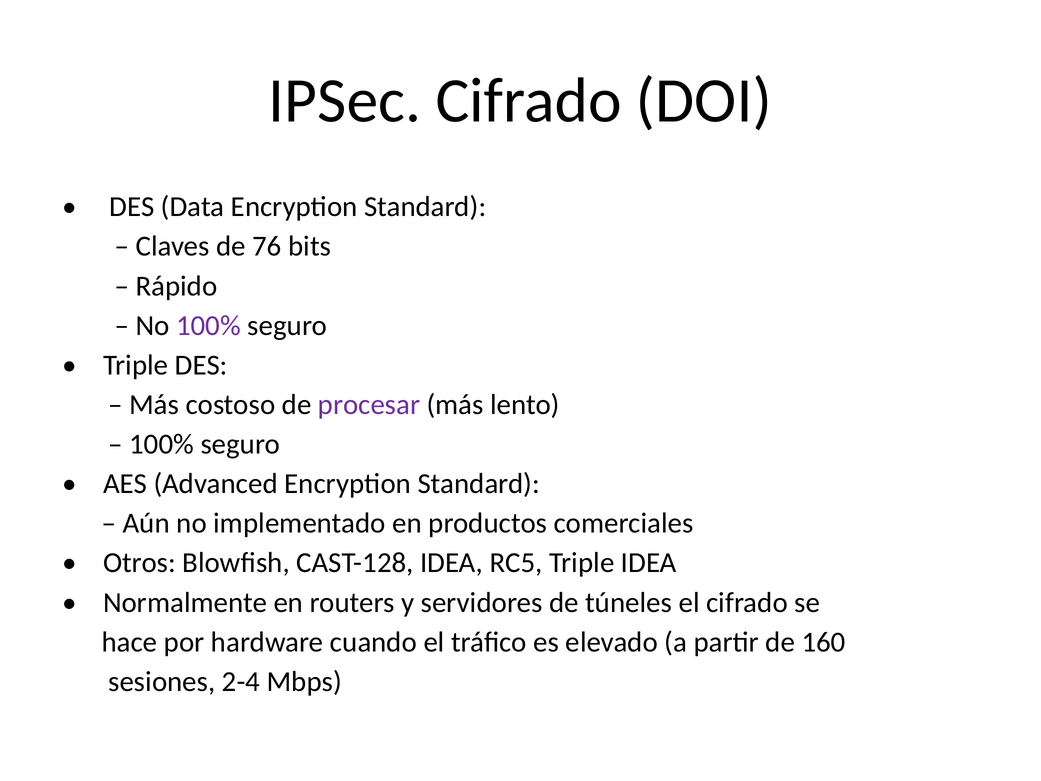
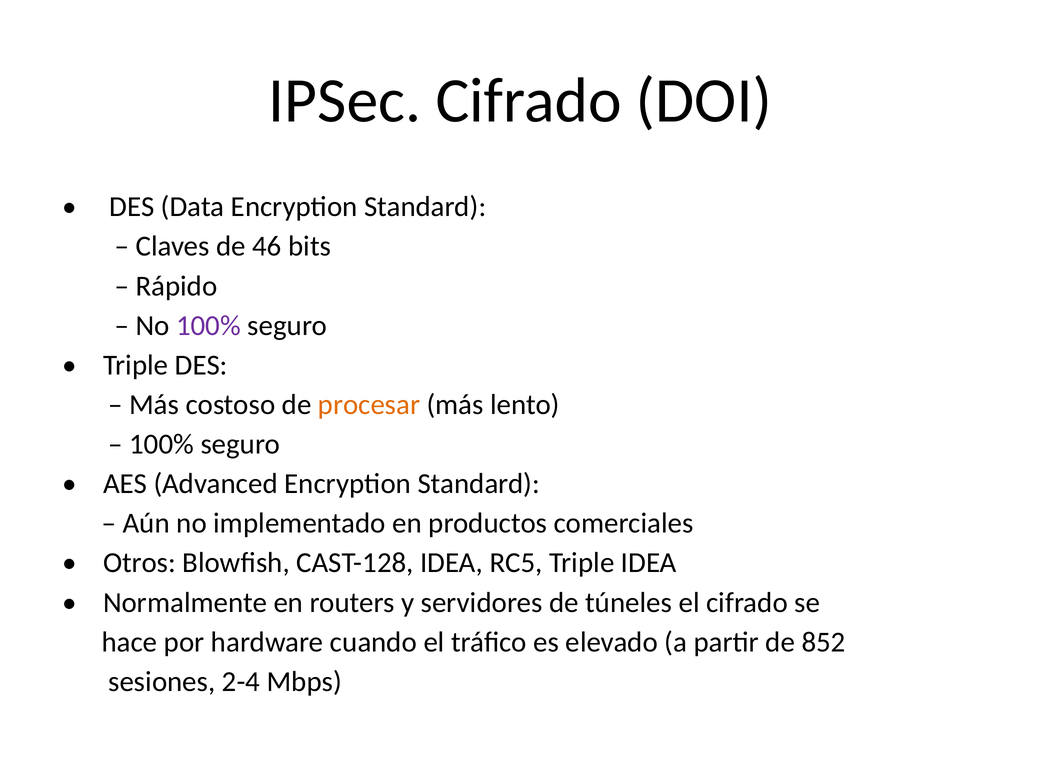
76: 76 -> 46 (267, 246)
procesar colour: purple -> orange (369, 405)
160: 160 -> 852 (824, 642)
